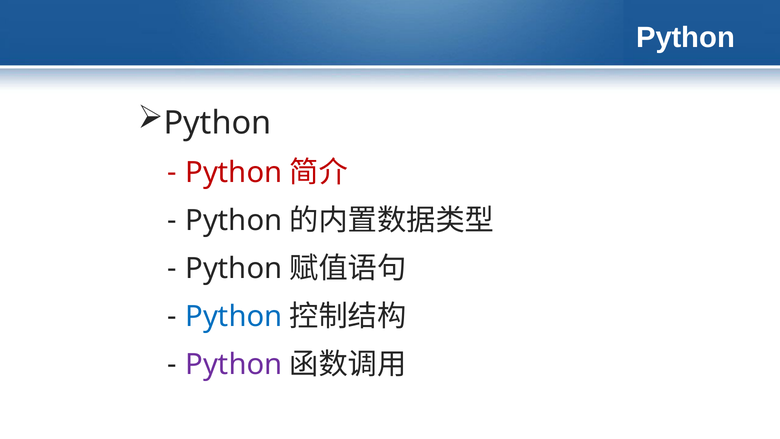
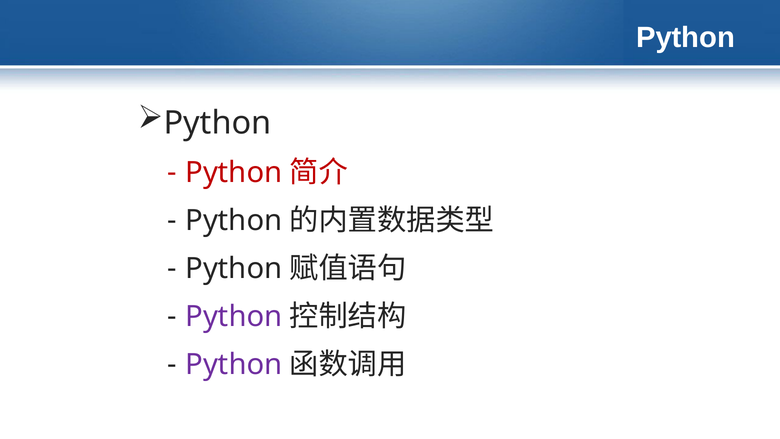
Python colour: blue -> purple (234, 316)
